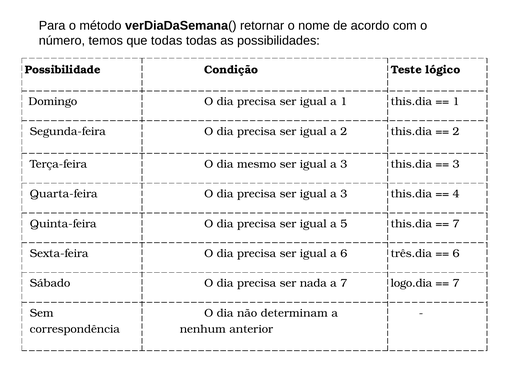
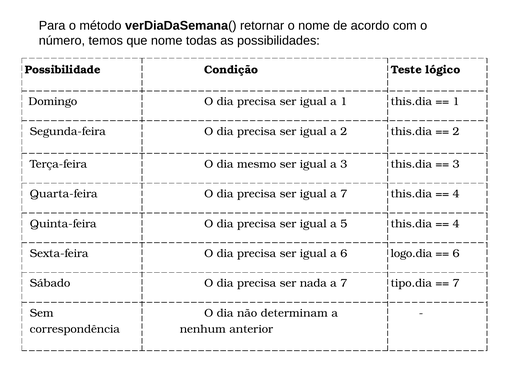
que todas: todas -> nome (167, 41)
3: 3 -> 7 (344, 194)
7: 7 -> 4 (456, 224)
três.dia: três.dia -> logo.dia (411, 253)
logo.dia: logo.dia -> tipo.dia (411, 283)
